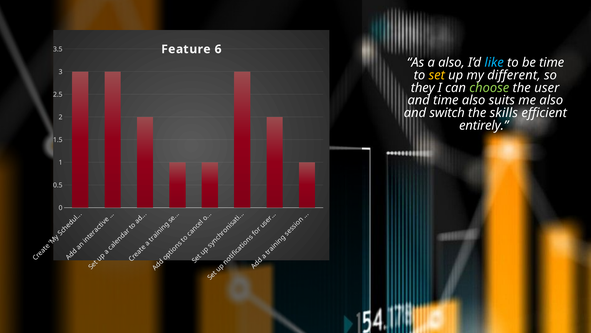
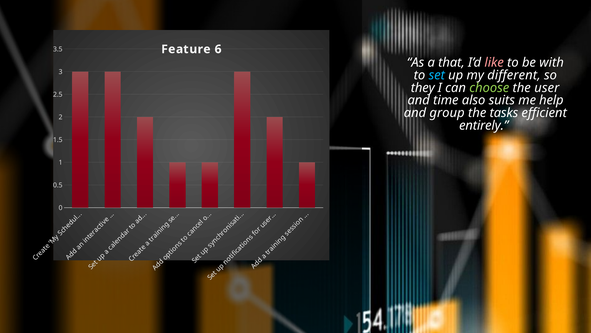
a also: also -> that (451, 63)
like colour: light blue -> pink (494, 63)
be time: time -> with (552, 63)
set colour: yellow -> light blue (437, 75)
me also: also -> help (551, 100)
switch: switch -> group (447, 113)
skills: skills -> tasks (504, 113)
